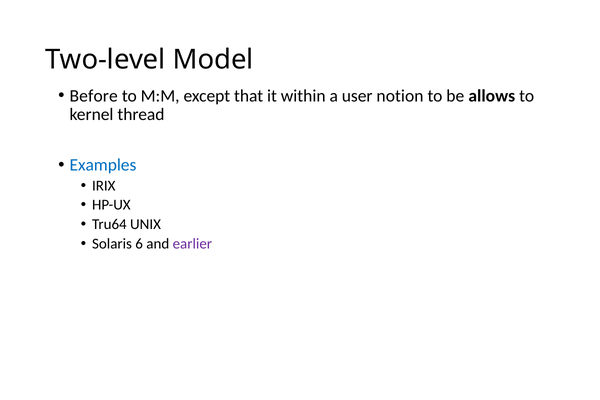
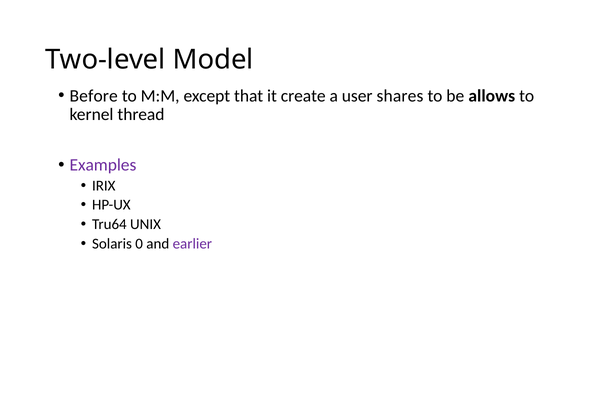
within: within -> create (303, 96)
notion: notion -> shares (400, 96)
Examples colour: blue -> purple (103, 165)
6: 6 -> 0 (139, 244)
